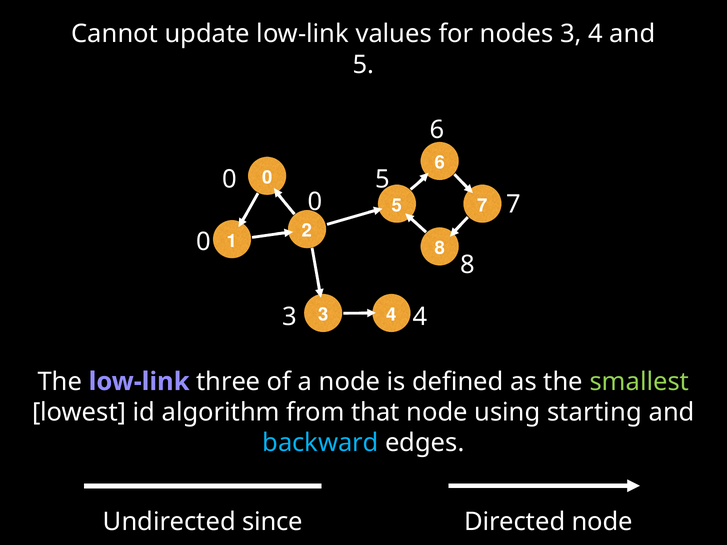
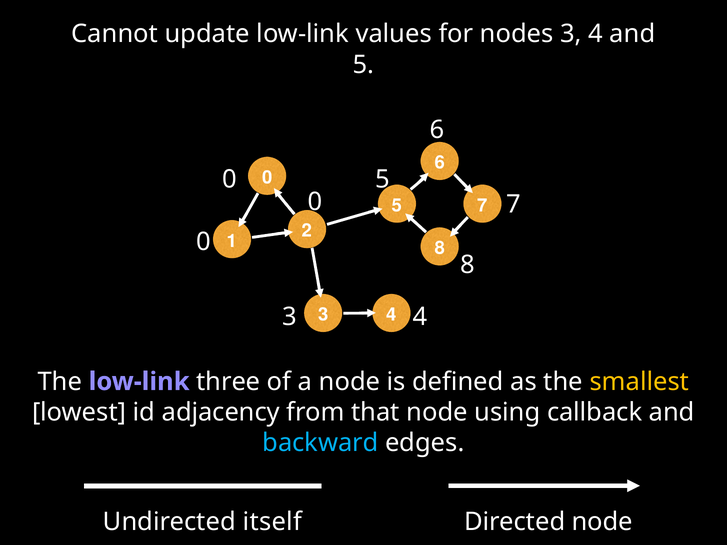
smallest colour: light green -> yellow (639, 382)
algorithm: algorithm -> adjacency (221, 412)
starting: starting -> callback (595, 412)
since: since -> itself (272, 522)
